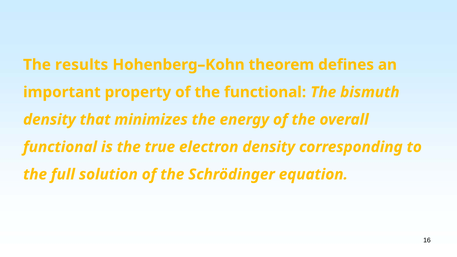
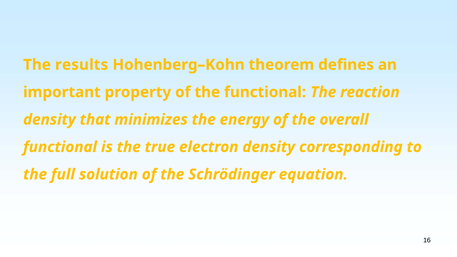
bismuth: bismuth -> reaction (370, 92)
